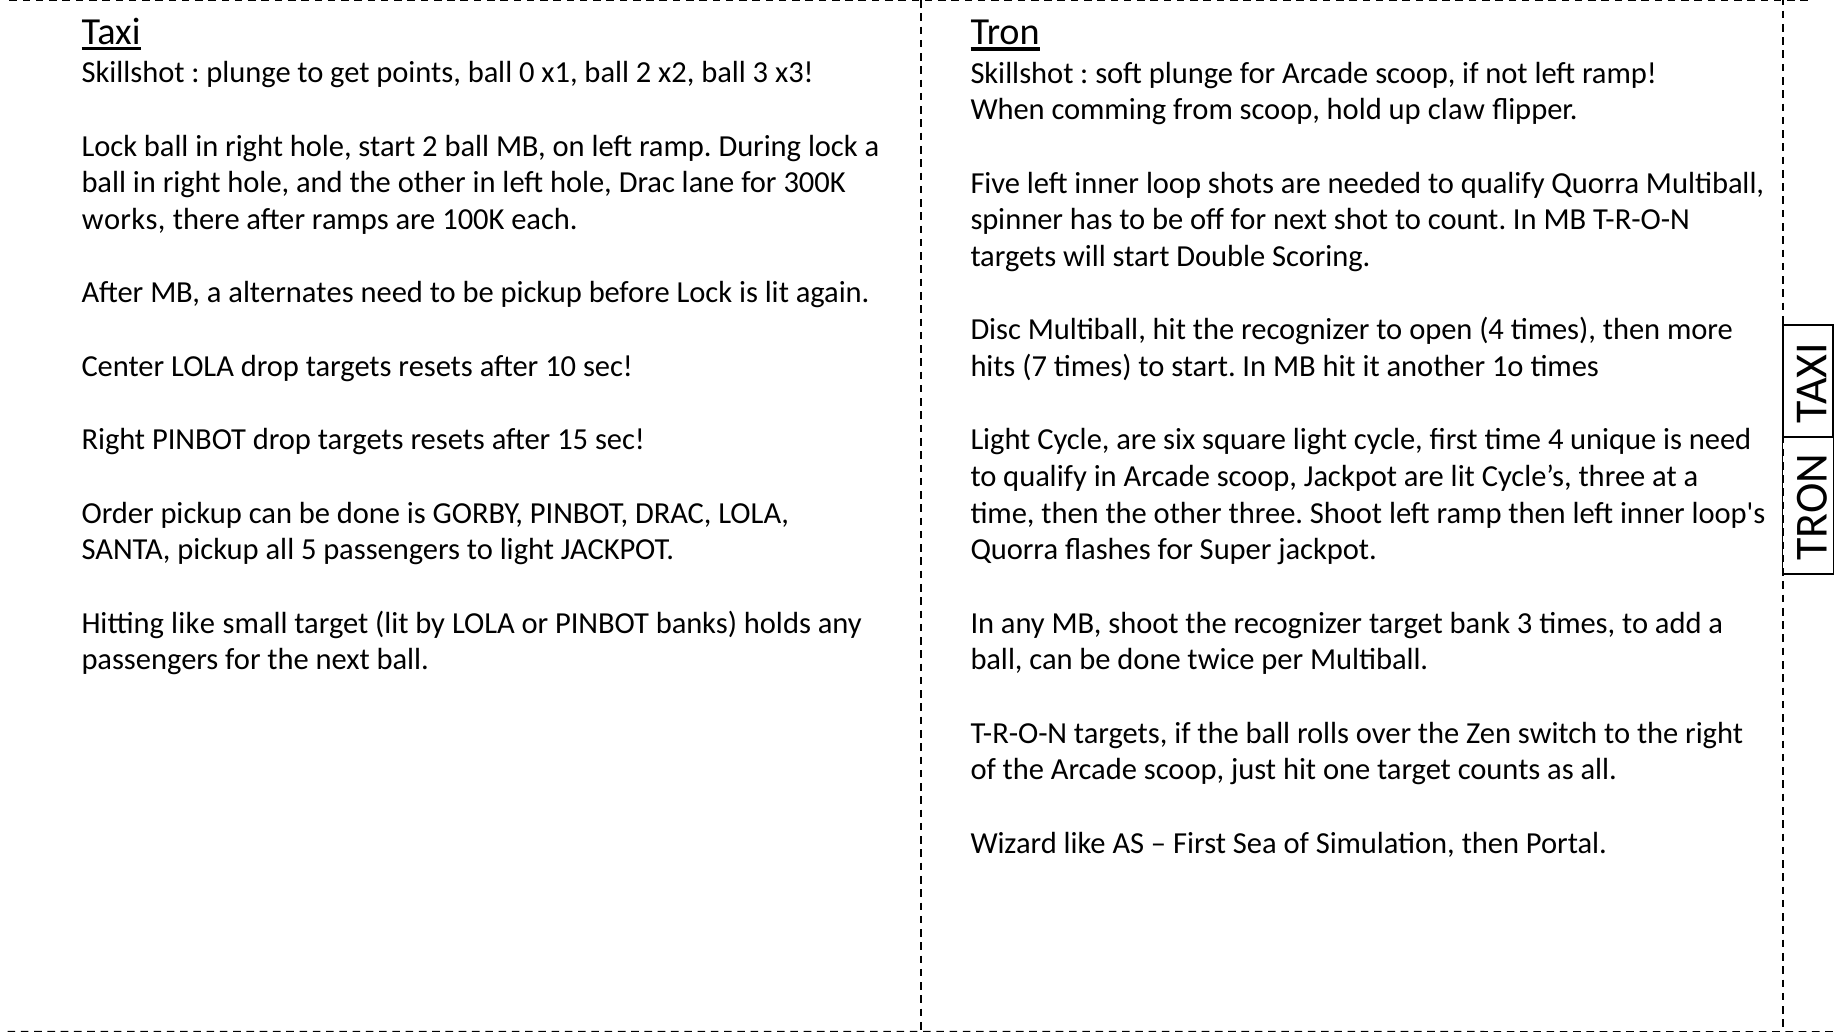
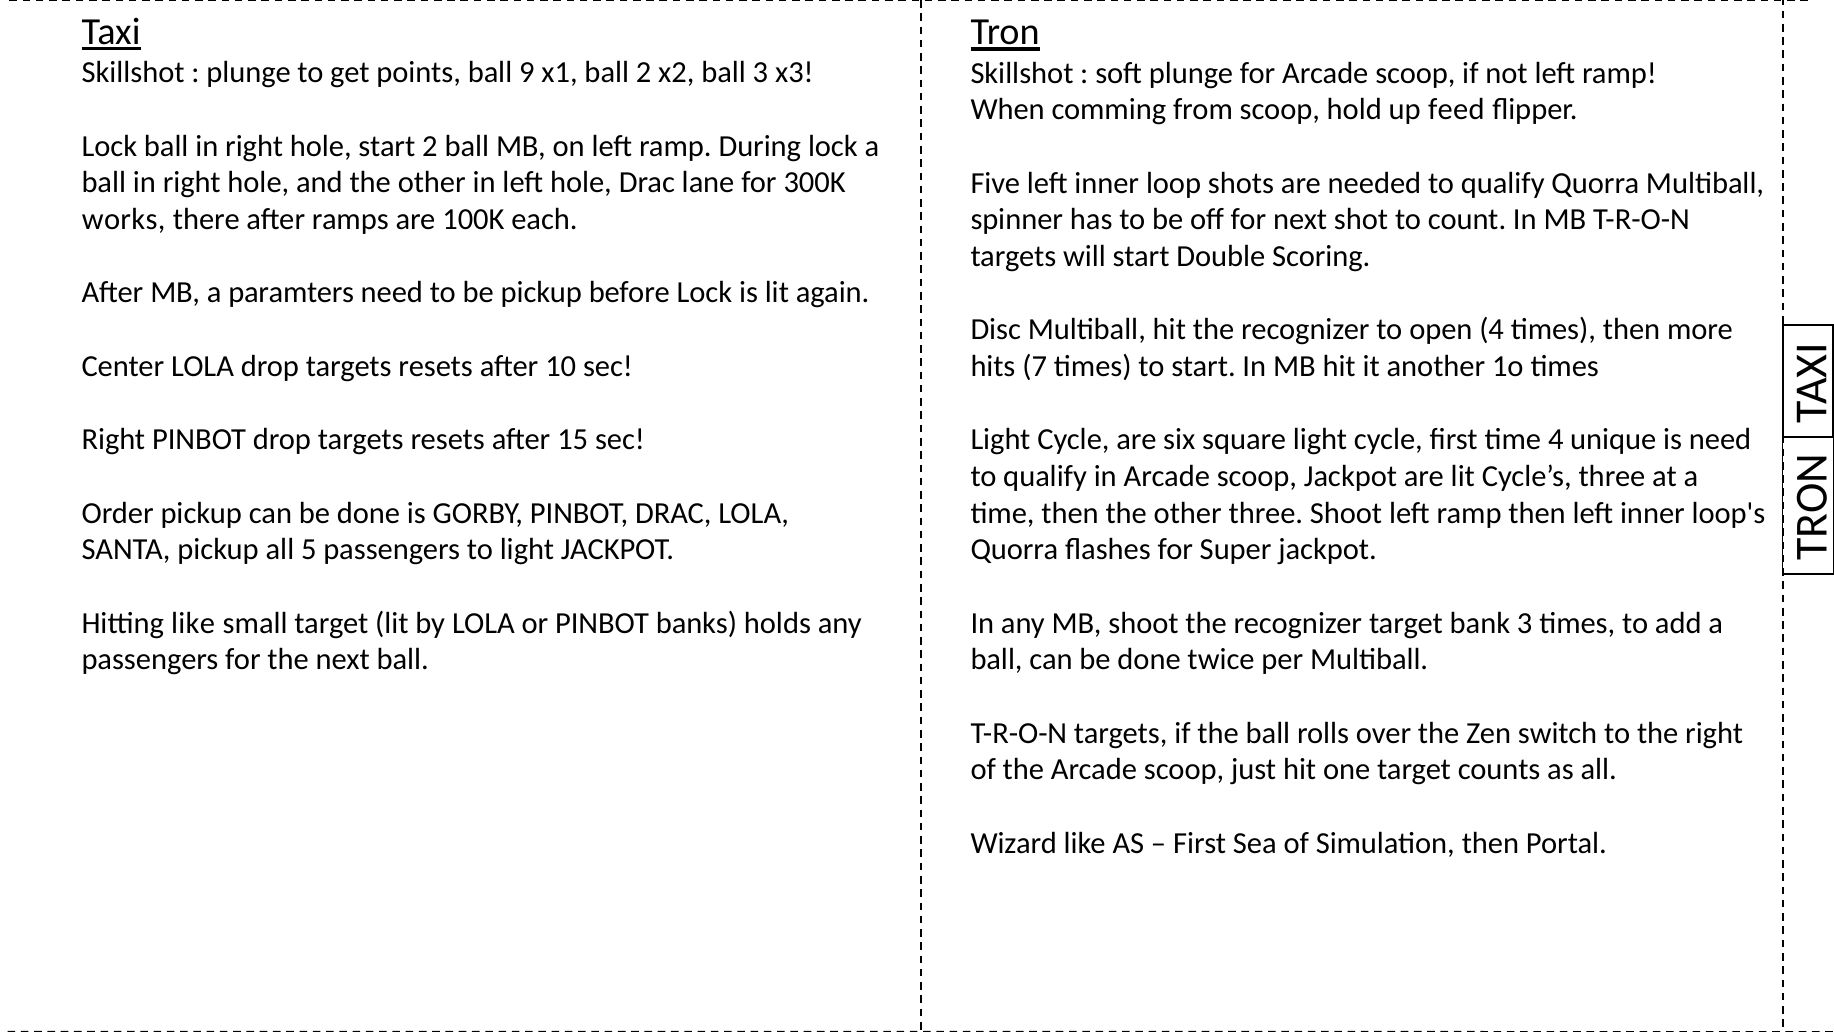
0: 0 -> 9 (527, 73)
claw: claw -> feed (1456, 110)
alternates: alternates -> paramters (291, 293)
